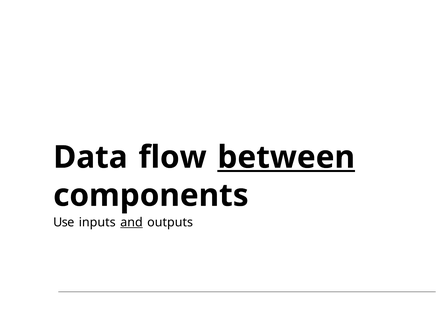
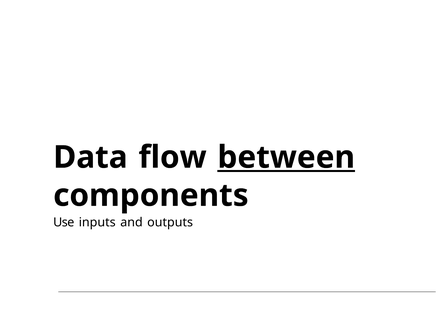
and underline: present -> none (131, 222)
